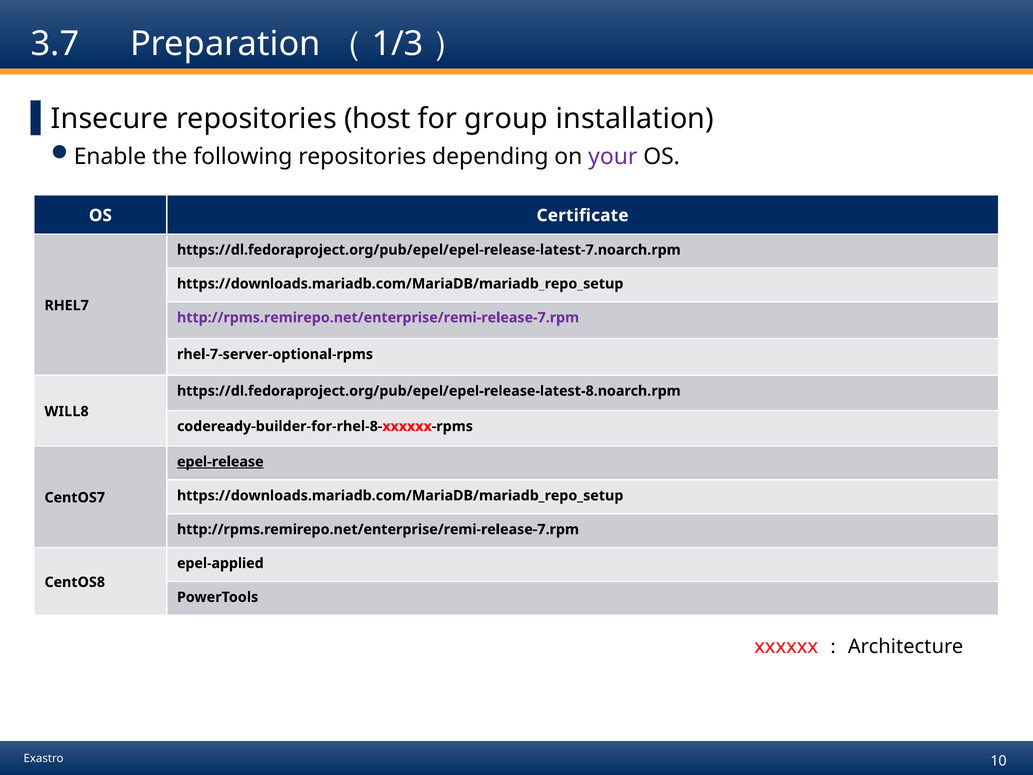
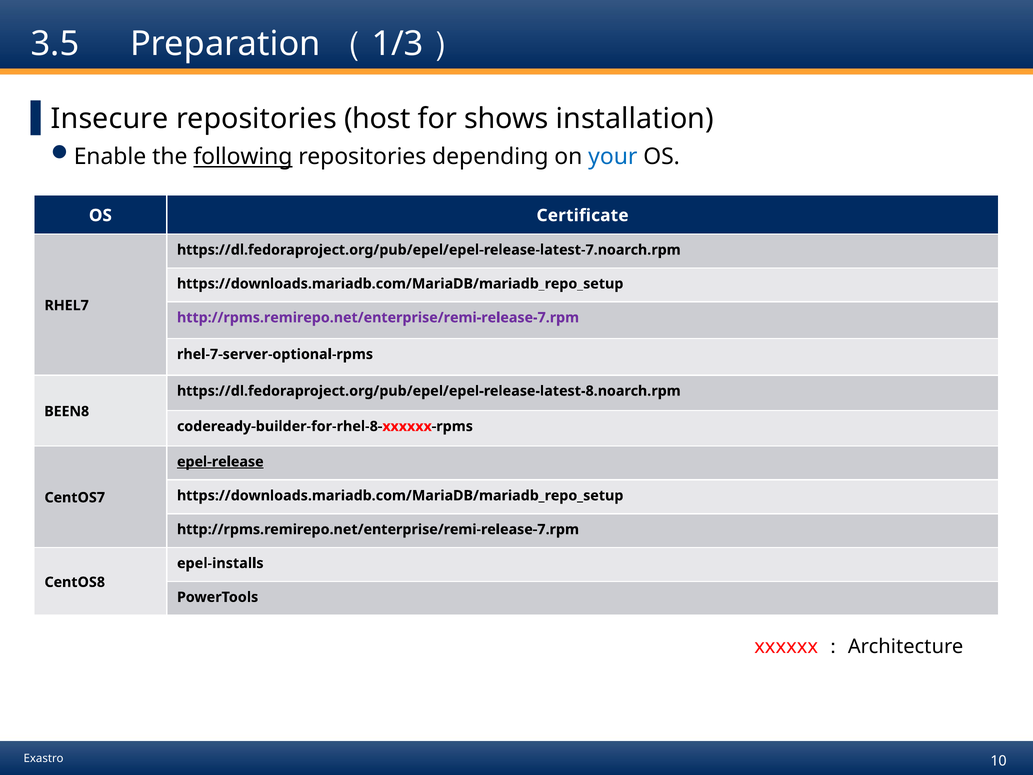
3.7: 3.7 -> 3.5 (55, 44)
group: group -> shows (506, 119)
following underline: none -> present (243, 157)
your colour: purple -> blue (613, 157)
WILL8: WILL8 -> BEEN8 (67, 411)
epel-applied: epel-applied -> epel-installs (220, 563)
